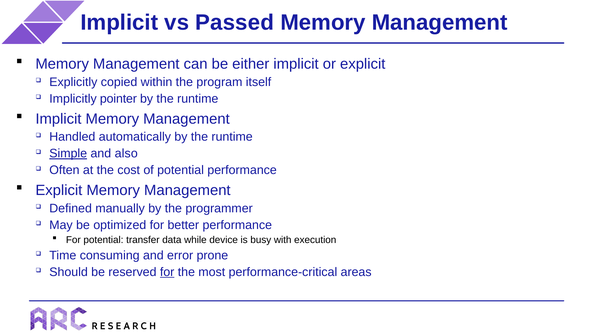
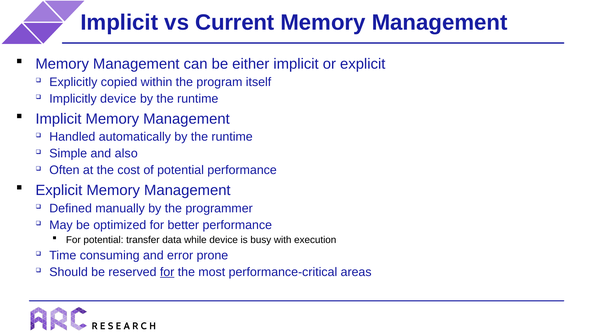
Passed: Passed -> Current (235, 23)
Implicitly pointer: pointer -> device (118, 99)
Simple underline: present -> none (68, 154)
